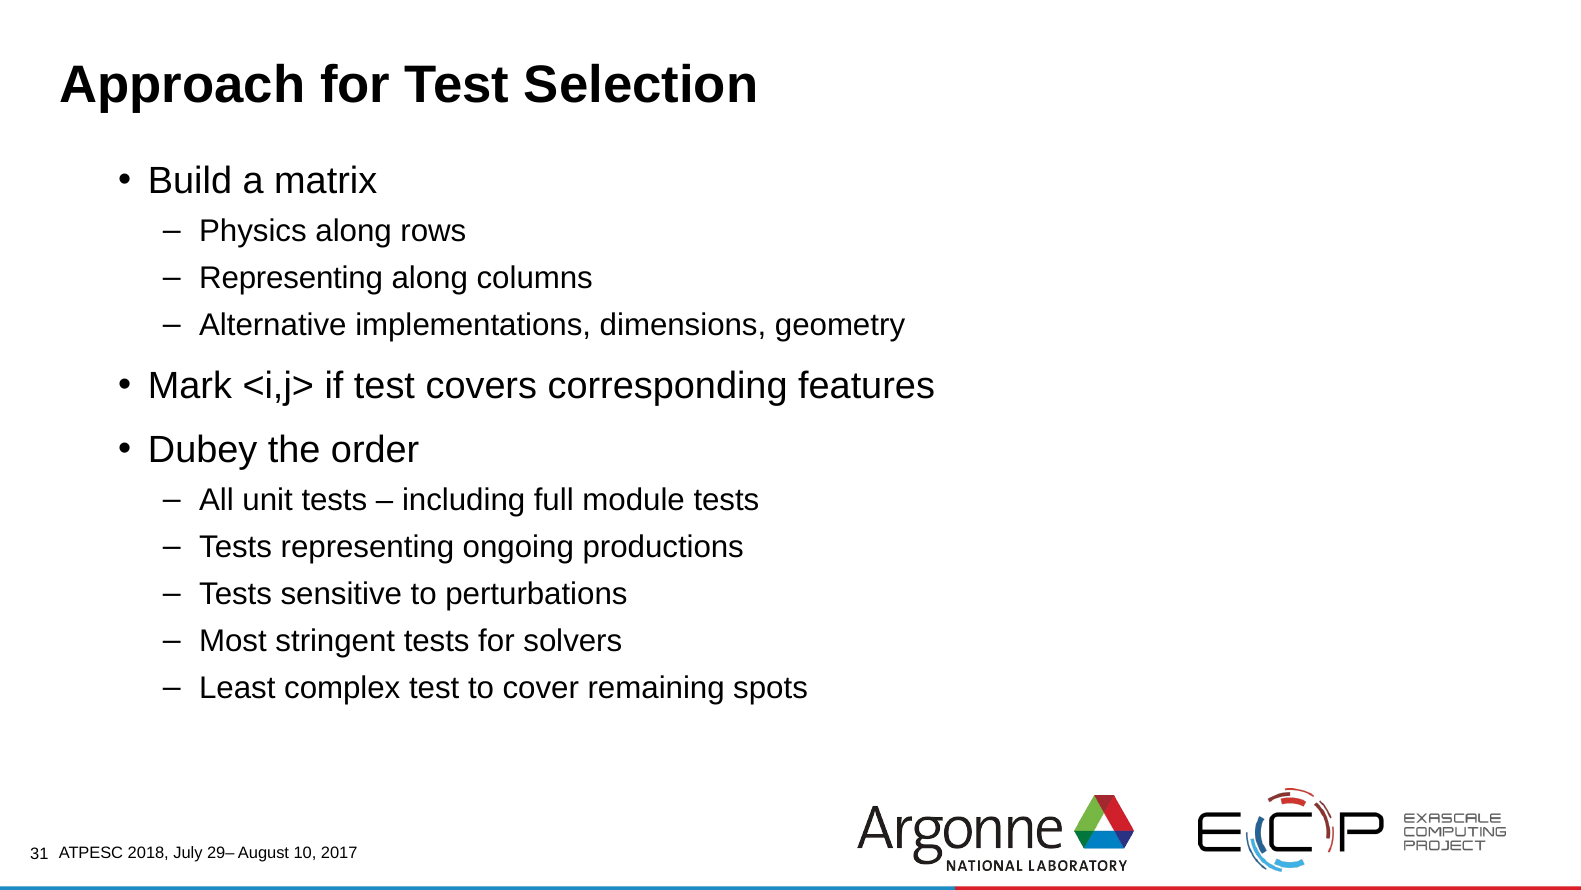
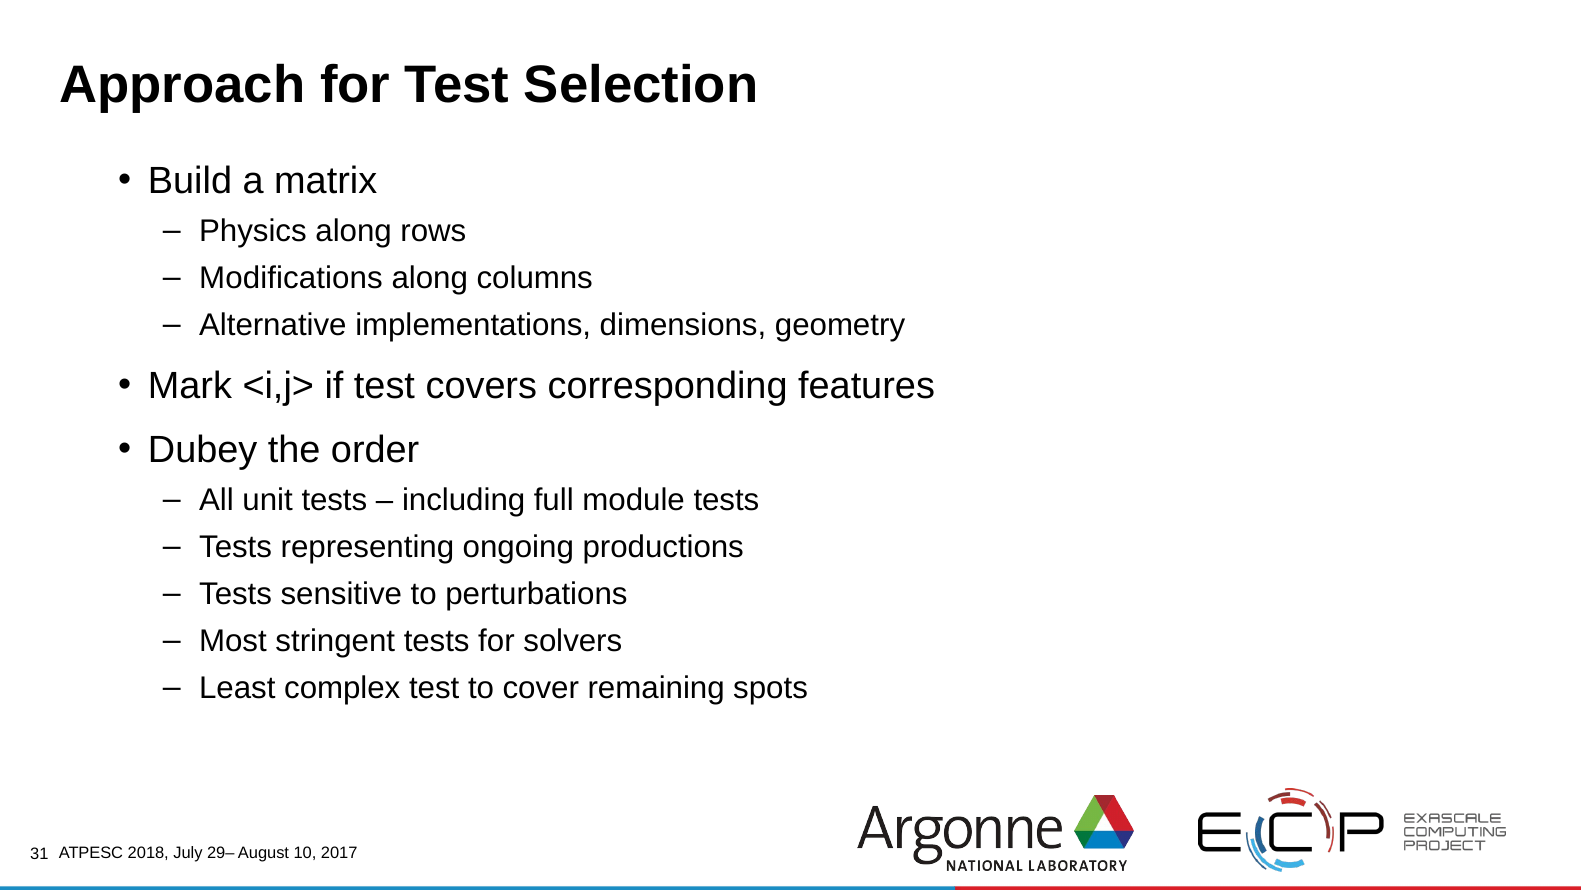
Representing: Representing -> Modifications (291, 278)
